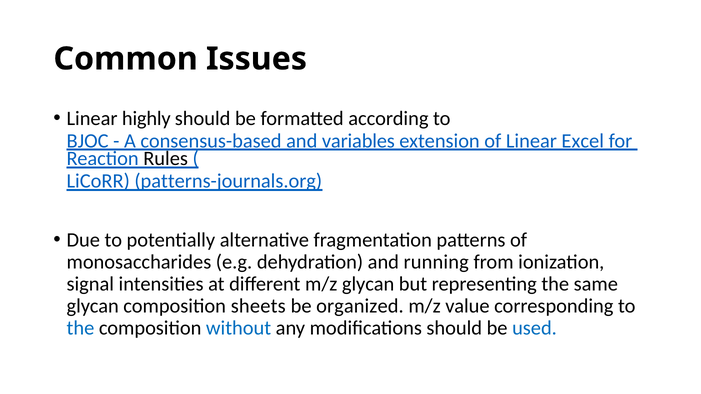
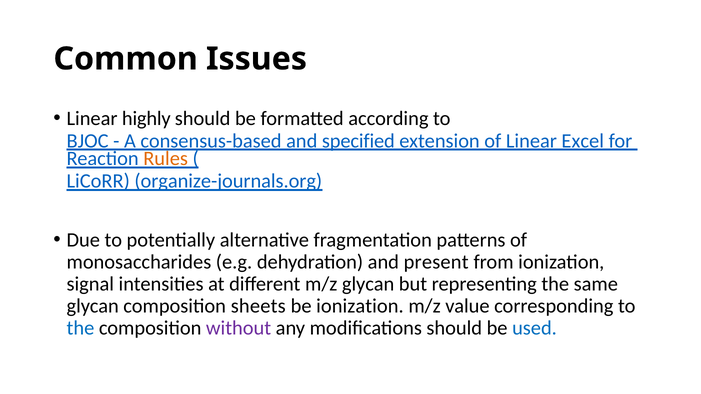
variables: variables -> specified (358, 141)
Rules colour: black -> orange (166, 159)
patterns-journals.org: patterns-journals.org -> organize-journals.org (228, 181)
running: running -> present (436, 262)
be organized: organized -> ionization (360, 306)
without colour: blue -> purple (239, 328)
